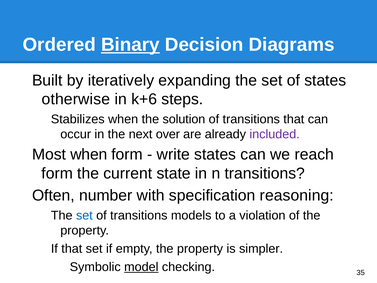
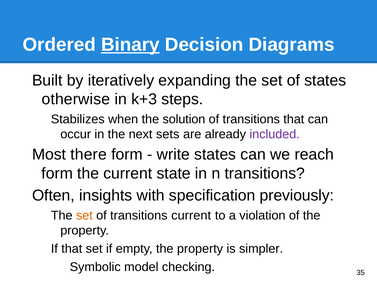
k+6: k+6 -> k+3 (144, 99)
over: over -> sets (168, 134)
Most when: when -> there (89, 154)
number: number -> insights (106, 195)
reasoning: reasoning -> previously (297, 195)
set colour: blue -> orange (84, 215)
transitions models: models -> current (191, 215)
model underline: present -> none (141, 267)
